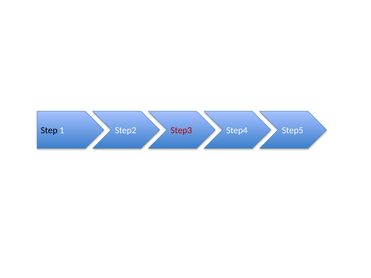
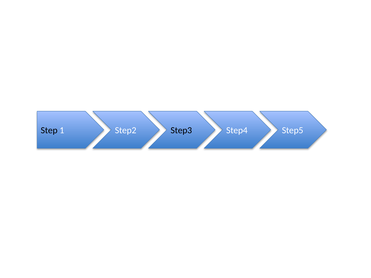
Step3 colour: red -> black (181, 130)
